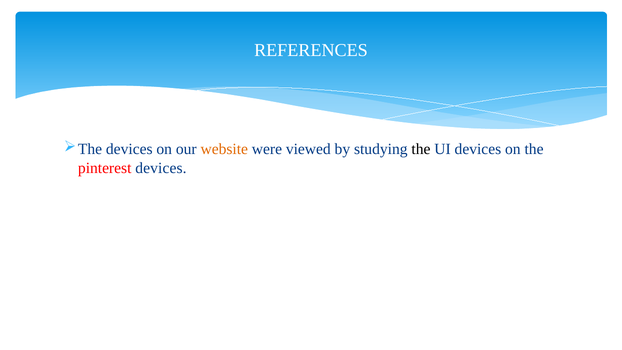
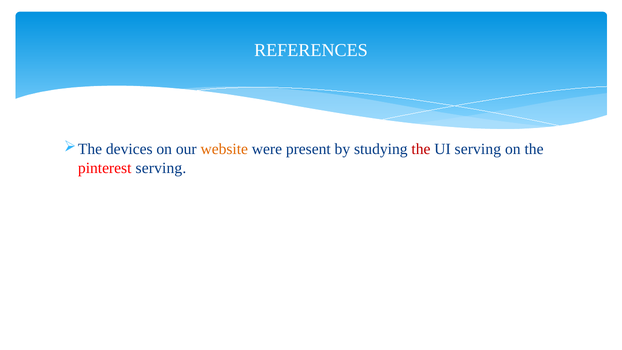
viewed: viewed -> present (308, 149)
the colour: black -> red (421, 149)
UI devices: devices -> serving (478, 149)
pinterest devices: devices -> serving (161, 168)
